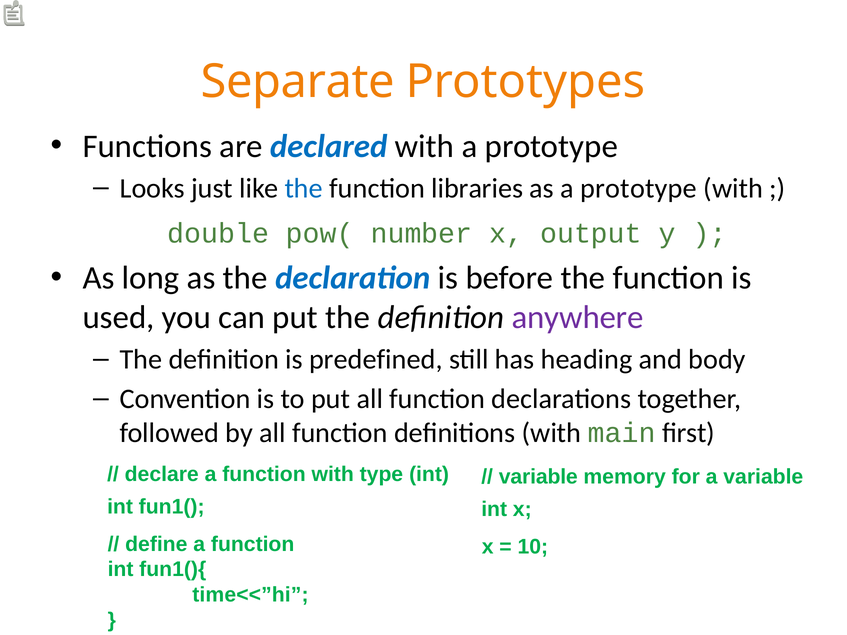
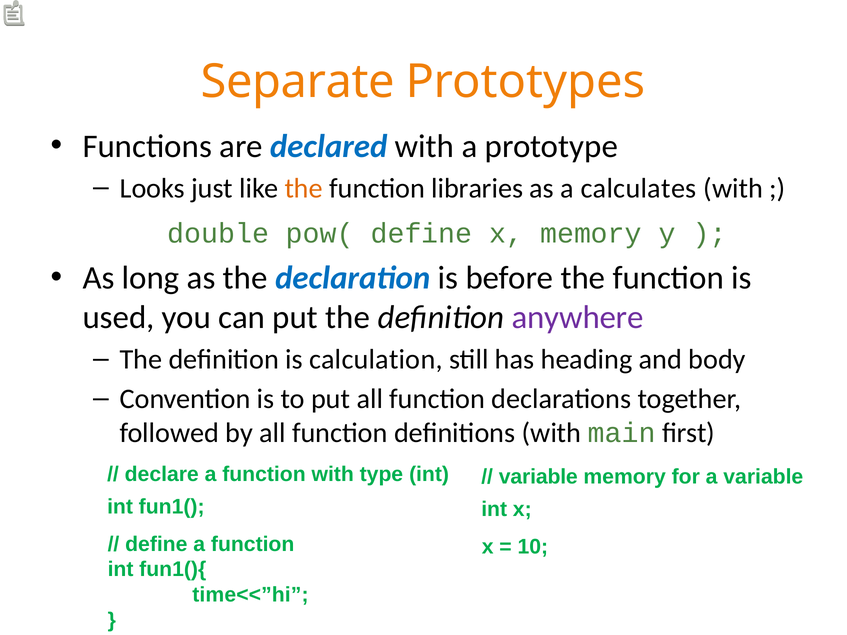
the colour: blue -> orange (304, 188)
as a prototype: prototype -> calculates (639, 188)
pow( number: number -> define (421, 234)
x output: output -> memory (591, 234)
predefined: predefined -> calculation (376, 360)
